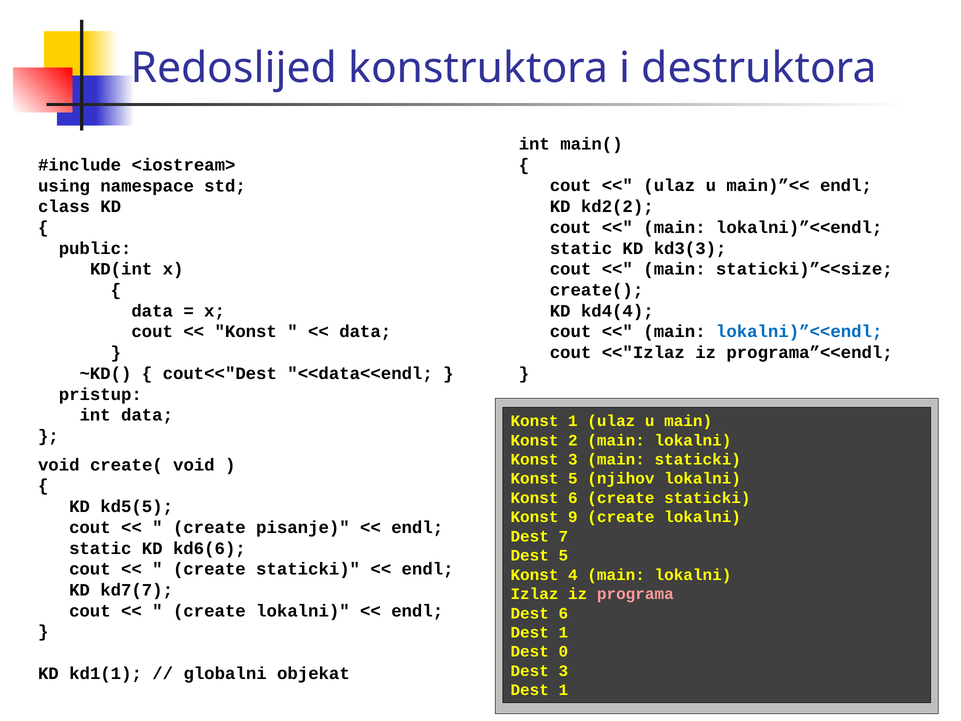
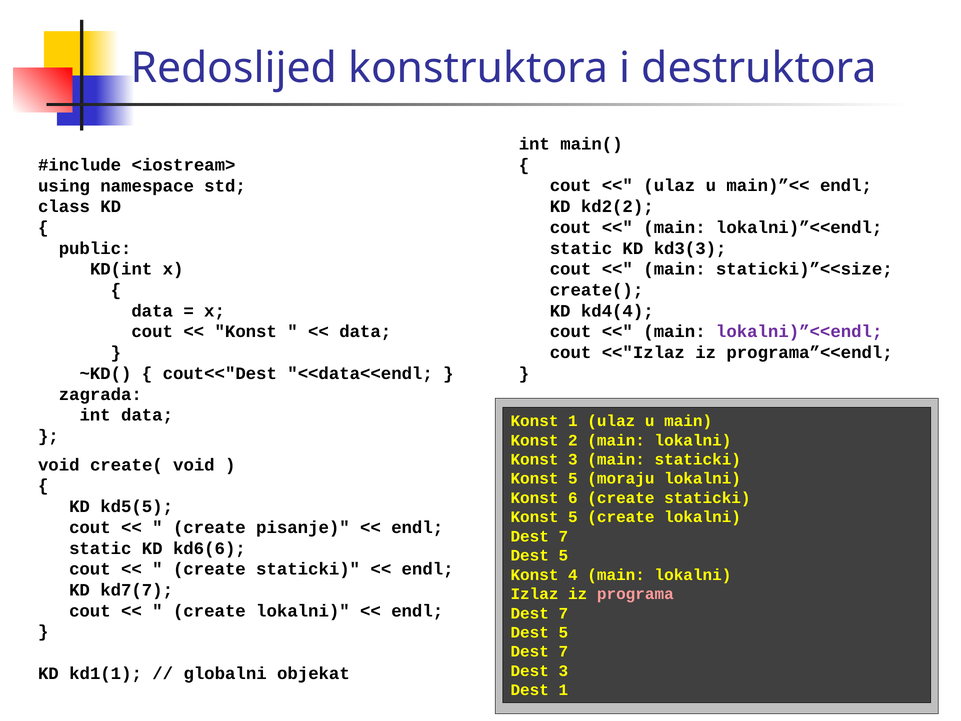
lokalni)”<<endl colour: blue -> purple (799, 332)
pristup: pristup -> zagrada (100, 394)
njihov: njihov -> moraju (621, 479)
9: 9 -> 5 (573, 517)
6: 6 -> 7 (563, 613)
1: 1 -> 5 (563, 632)
0: 0 -> 7 (563, 651)
